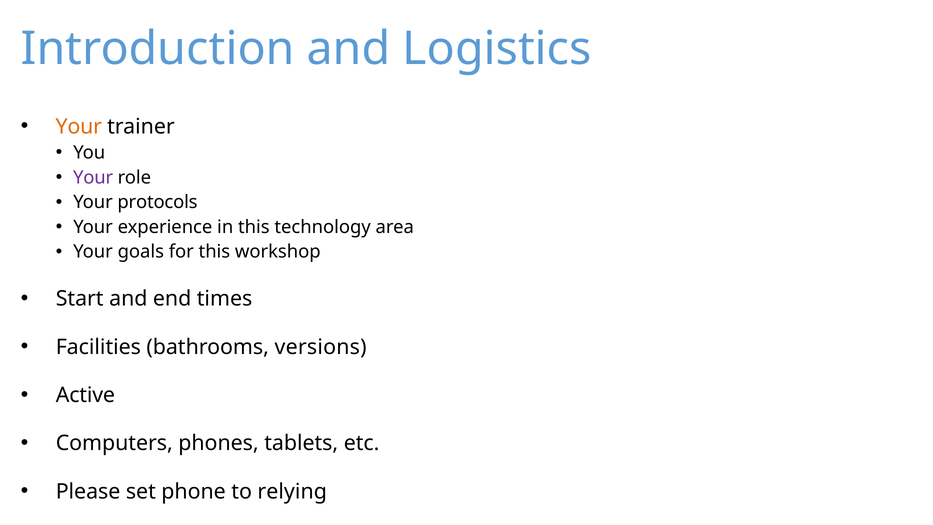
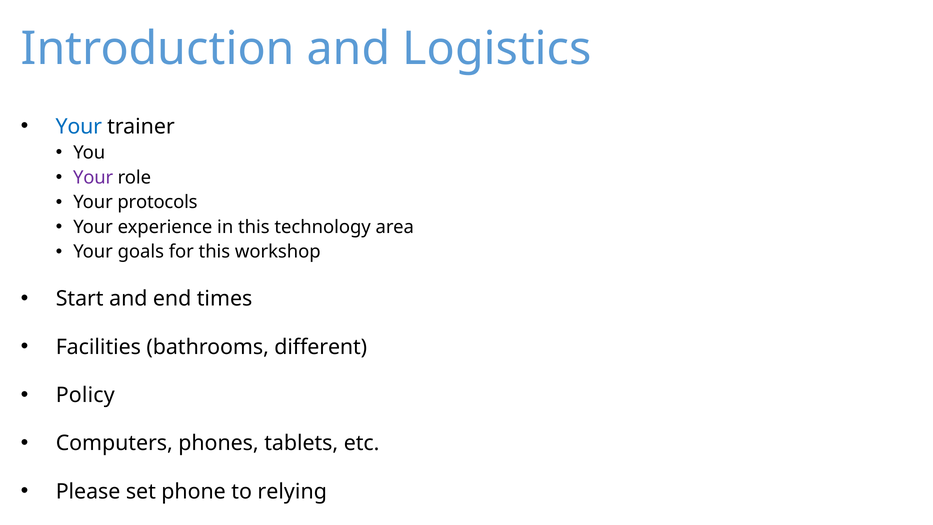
Your colour: orange -> blue (79, 127)
versions: versions -> different (321, 347)
Active: Active -> Policy (85, 395)
